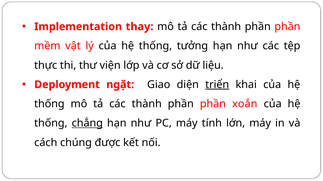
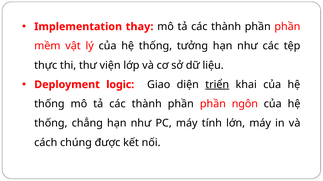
ngặt: ngặt -> logic (120, 85)
xoắn: xoắn -> ngôn (245, 104)
chẳng underline: present -> none (87, 124)
